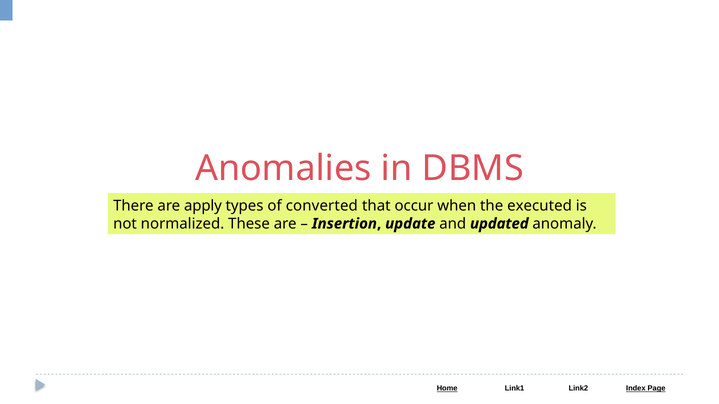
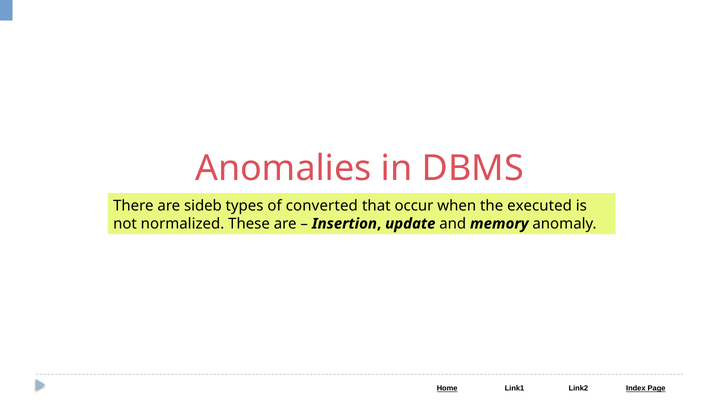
apply: apply -> sideb (203, 206)
updated: updated -> memory (499, 224)
